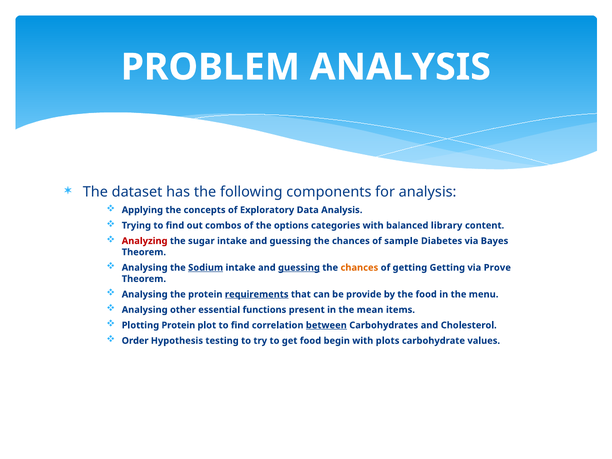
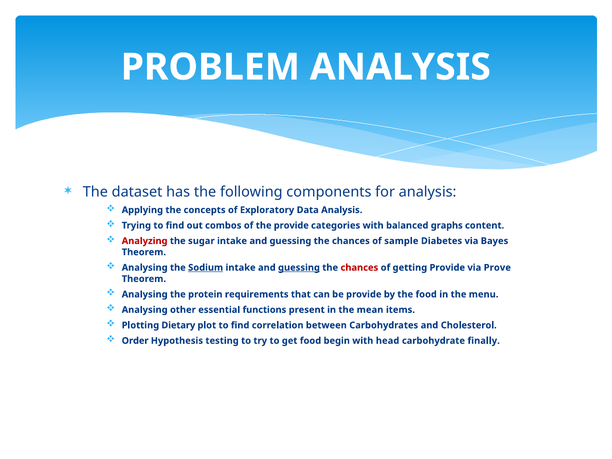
the options: options -> provide (291, 225)
library: library -> graphs (447, 225)
chances colour: orange -> red (359, 268)
getting Getting: Getting -> Provide (447, 268)
requirements underline: present -> none (257, 294)
Plotting Protein: Protein -> Dietary (178, 325)
between underline: present -> none (326, 325)
plots: plots -> head (388, 341)
values: values -> finally (484, 341)
